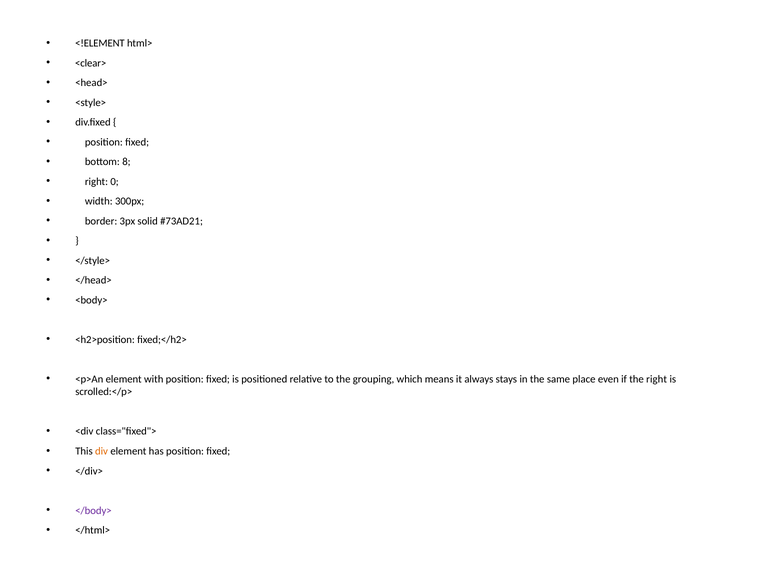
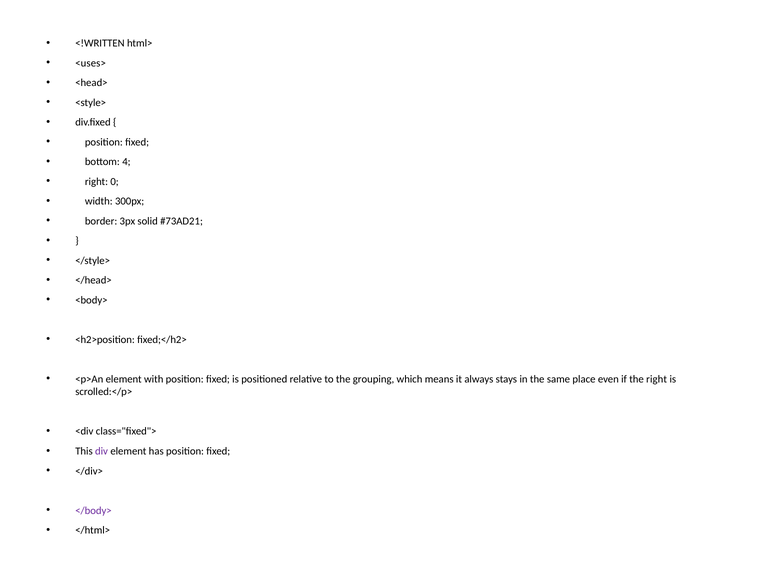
<!ELEMENT: <!ELEMENT -> <!WRITTEN (100, 43)
<clear>: <clear> -> <uses> (91, 63)
8: 8 -> 4 (126, 162)
div colour: orange -> purple (102, 451)
